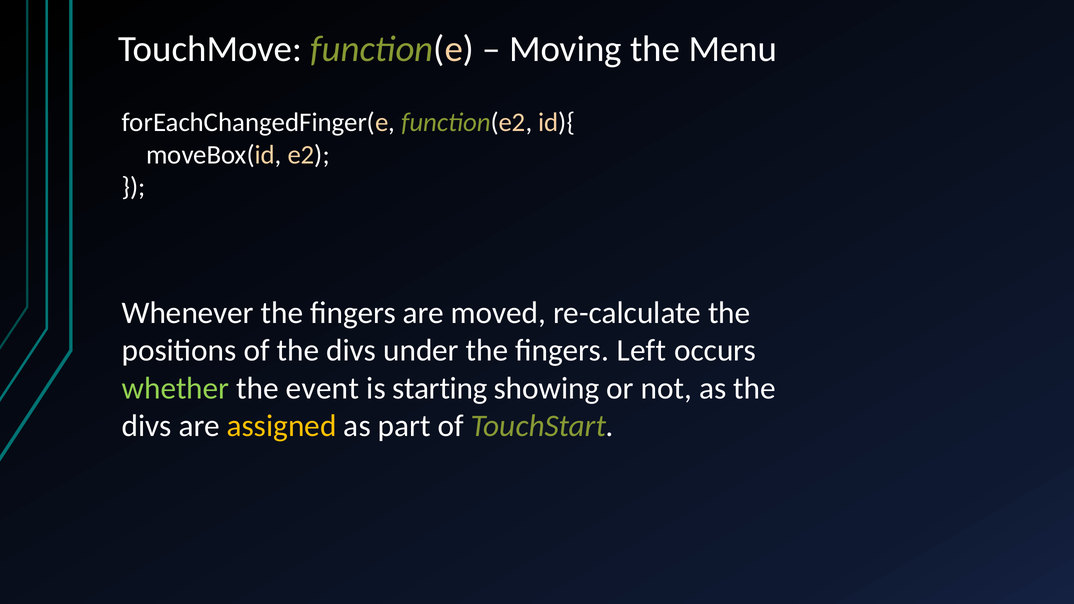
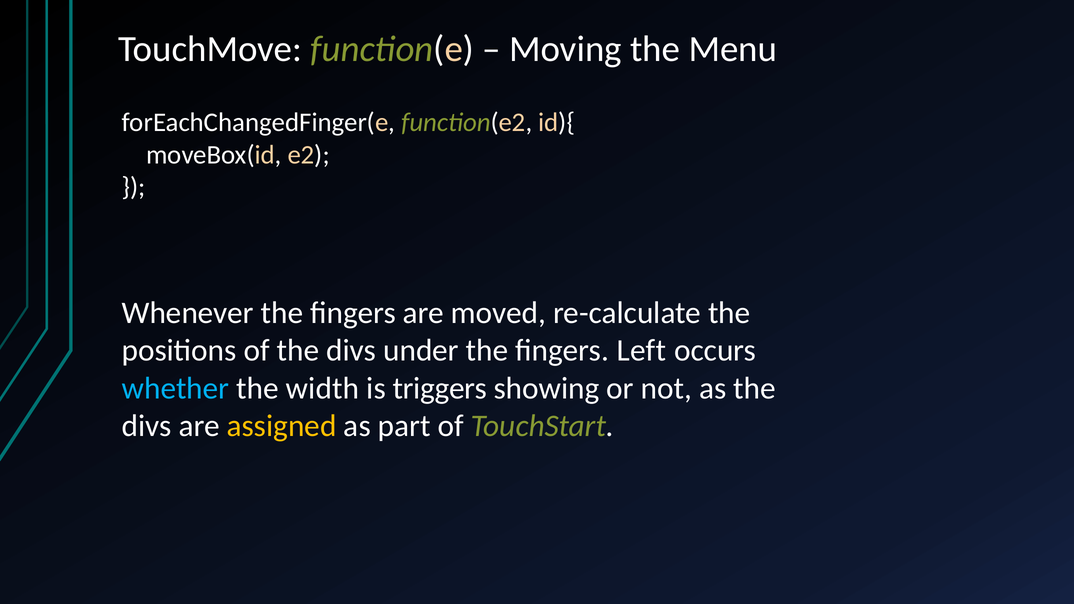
whether colour: light green -> light blue (176, 388)
event: event -> width (323, 388)
starting: starting -> triggers (440, 388)
